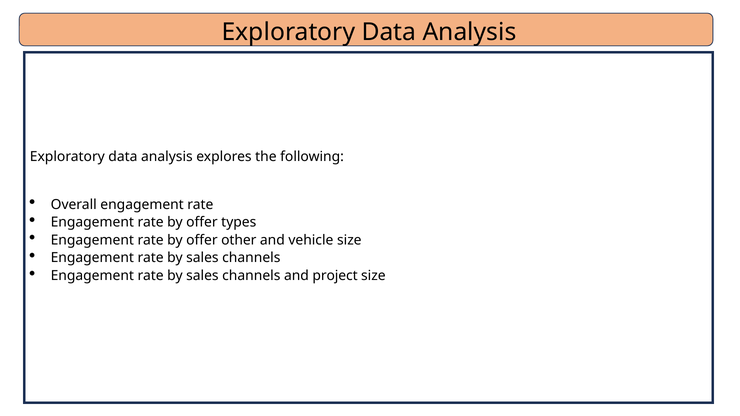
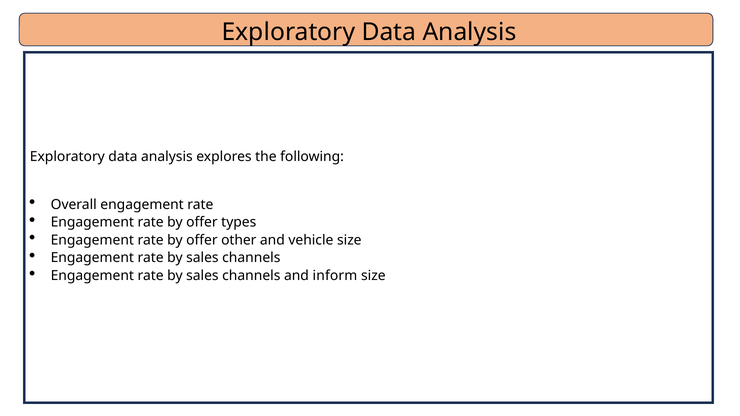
project: project -> inform (335, 276)
